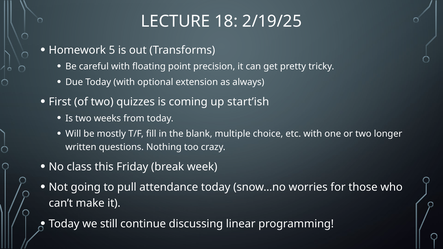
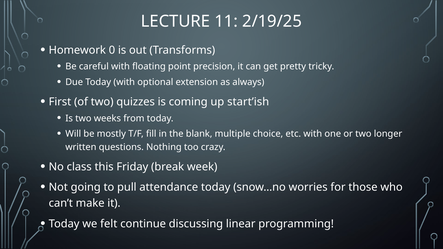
18: 18 -> 11 (226, 21)
5: 5 -> 0 (112, 50)
still: still -> felt (109, 224)
